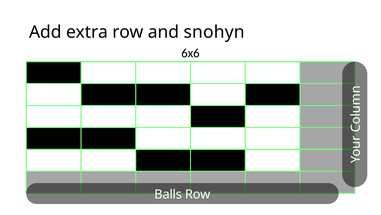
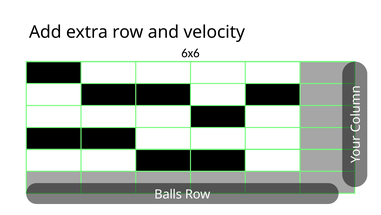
snohyn: snohyn -> velocity (214, 32)
